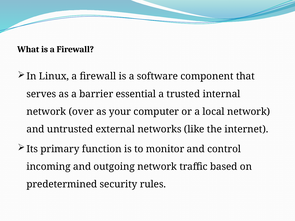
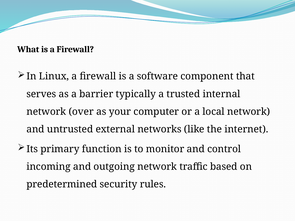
essential: essential -> typically (136, 94)
